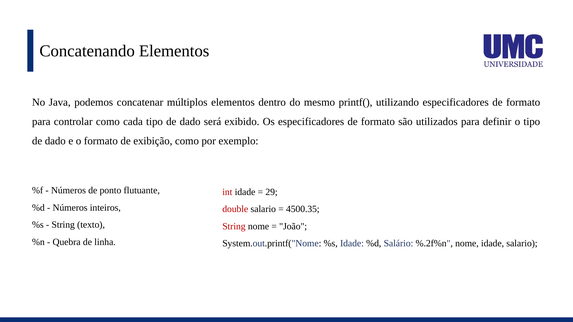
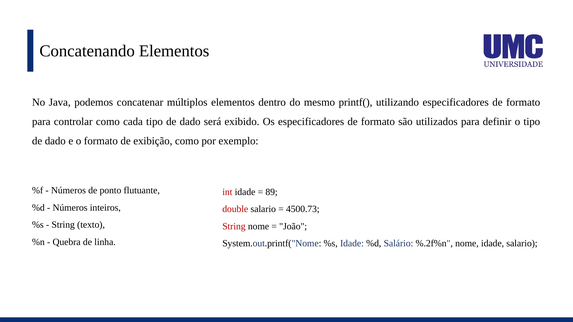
29: 29 -> 89 (272, 192)
4500.35: 4500.35 -> 4500.73 (303, 209)
